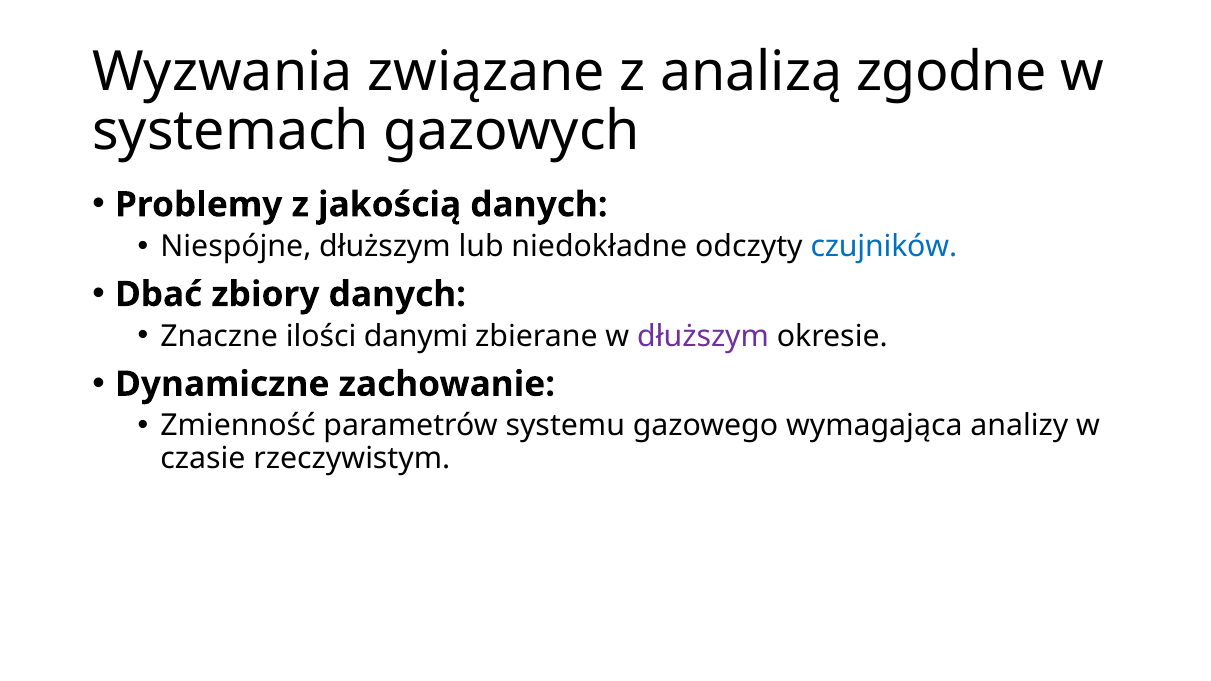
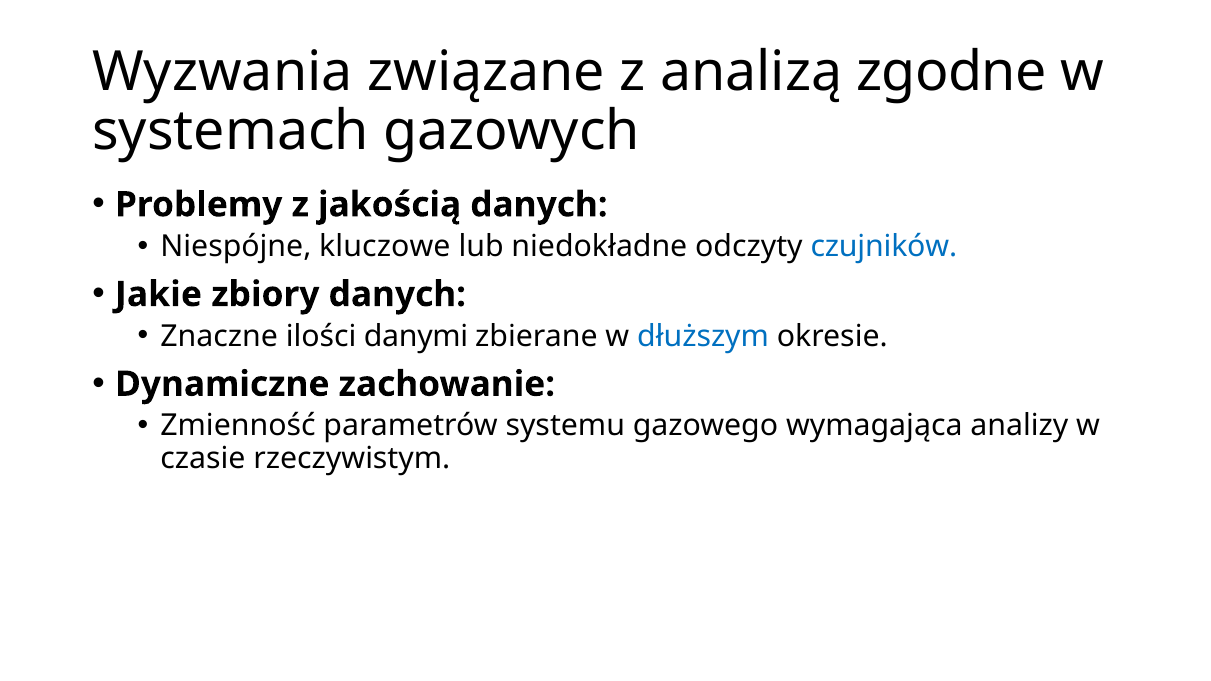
Niespójne dłuższym: dłuższym -> kluczowe (385, 246)
Dbać: Dbać -> Jakie (159, 294)
dłuższym colour: purple -> blue (703, 336)
